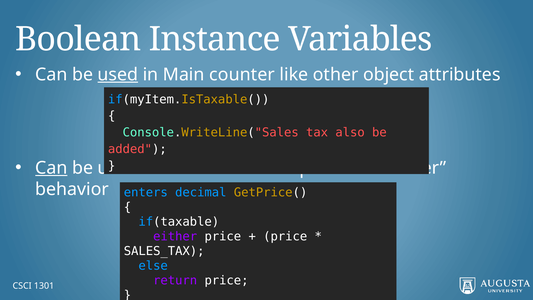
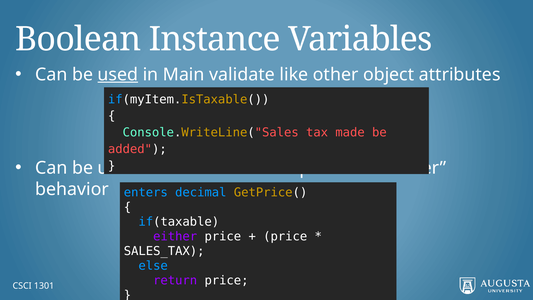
counter: counter -> validate (242, 75)
also: also -> made (350, 132)
Can underline: present -> none (51, 168)
